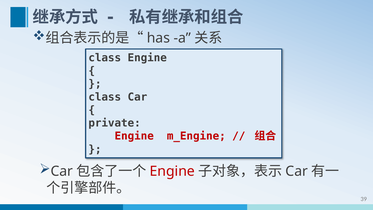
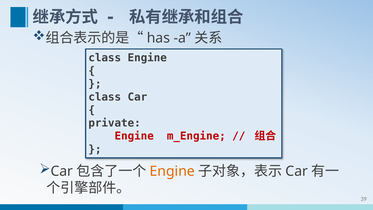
Engine colour: red -> orange (172, 171)
